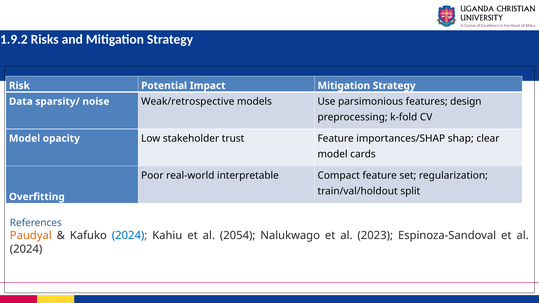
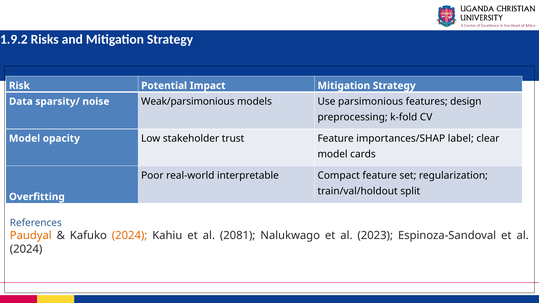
Weak/retrospective: Weak/retrospective -> Weak/parsimonious (188, 102)
shap: shap -> label (461, 139)
2024 colour: blue -> orange (130, 236)
2054: 2054 -> 2081 (238, 236)
